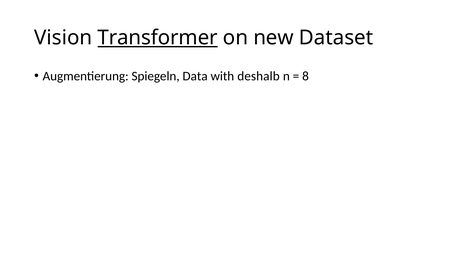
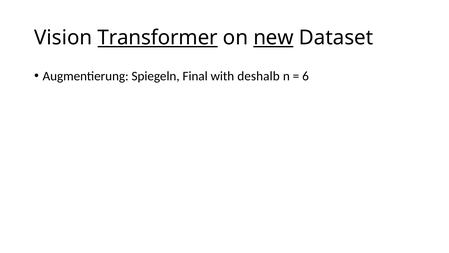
new underline: none -> present (274, 38)
Data: Data -> Final (195, 76)
8: 8 -> 6 (306, 76)
